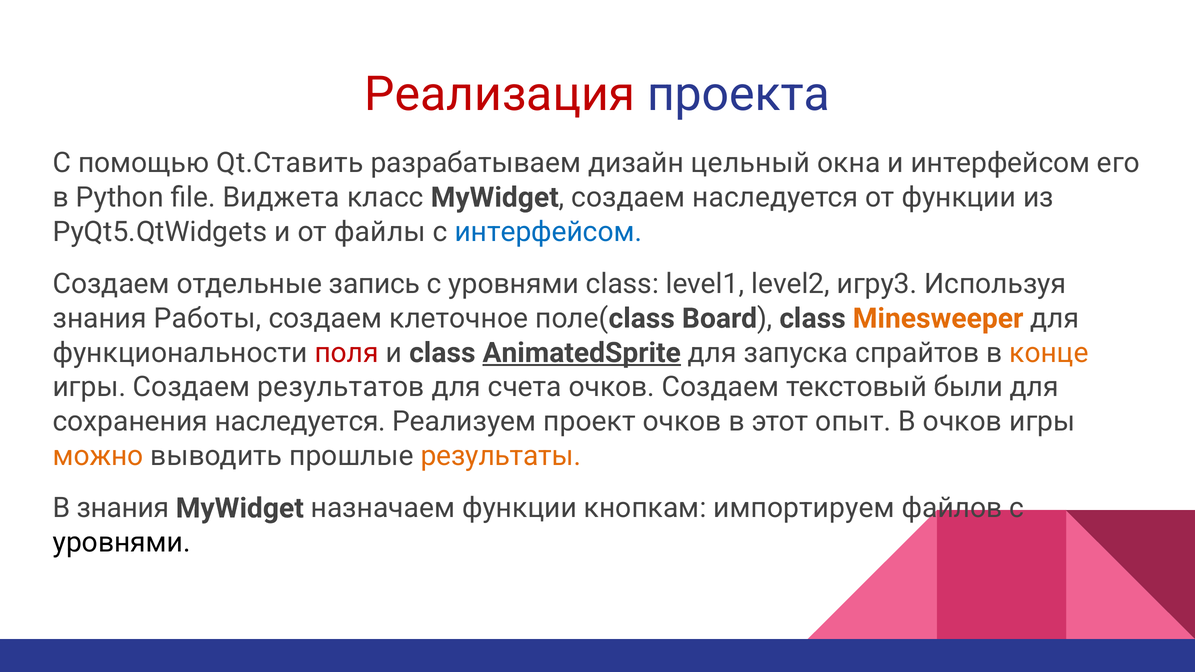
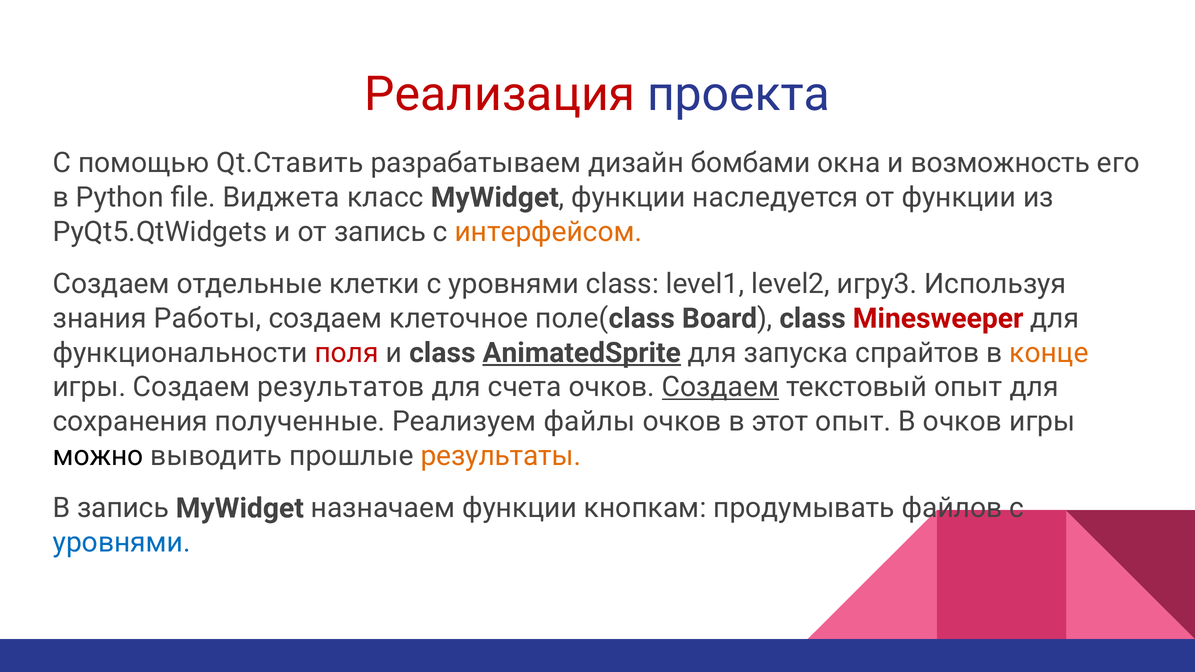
цельный: цельный -> бомбами (751, 163)
и интерфейсом: интерфейсом -> возможность (1000, 163)
MyWidget создаем: создаем -> функции (628, 197)
от файлы: файлы -> запись (380, 232)
интерфейсом colour: blue -> orange (548, 232)
запись: запись -> клетки (374, 284)
Minesweeper colour: orange -> red (938, 319)
Создаем underline: none -> present (720, 387)
текстовый были: были -> опыт (968, 387)
сохранения наследуется: наследуется -> полученные (300, 422)
проект: проект -> файлы (589, 422)
можно colour: orange -> black (98, 456)
В знания: знания -> запись (123, 508)
импортируем: импортируем -> продумывать (804, 508)
уровнями colour: black -> blue (122, 543)
